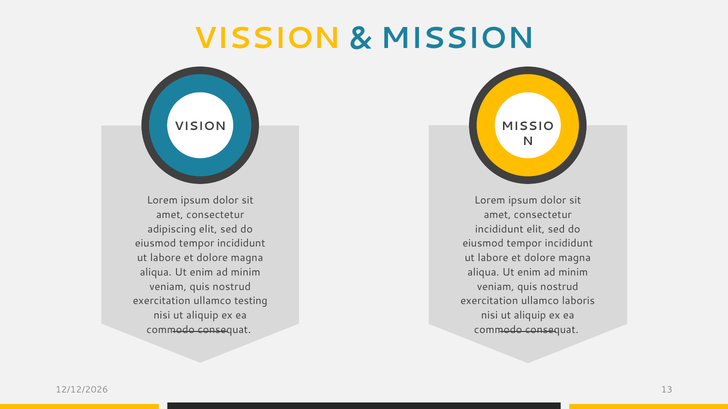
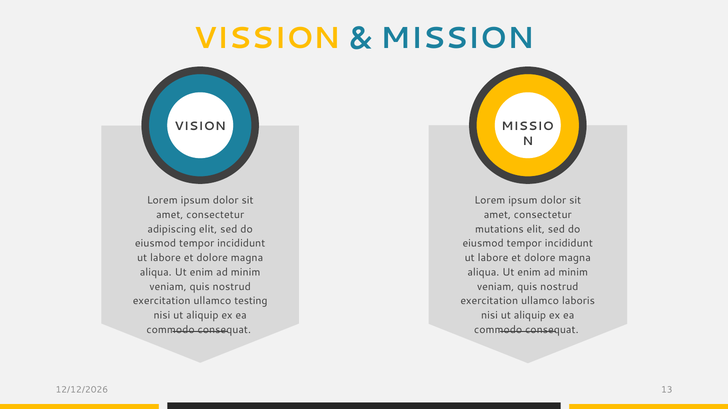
incididunt: incididunt -> mutations (499, 229)
